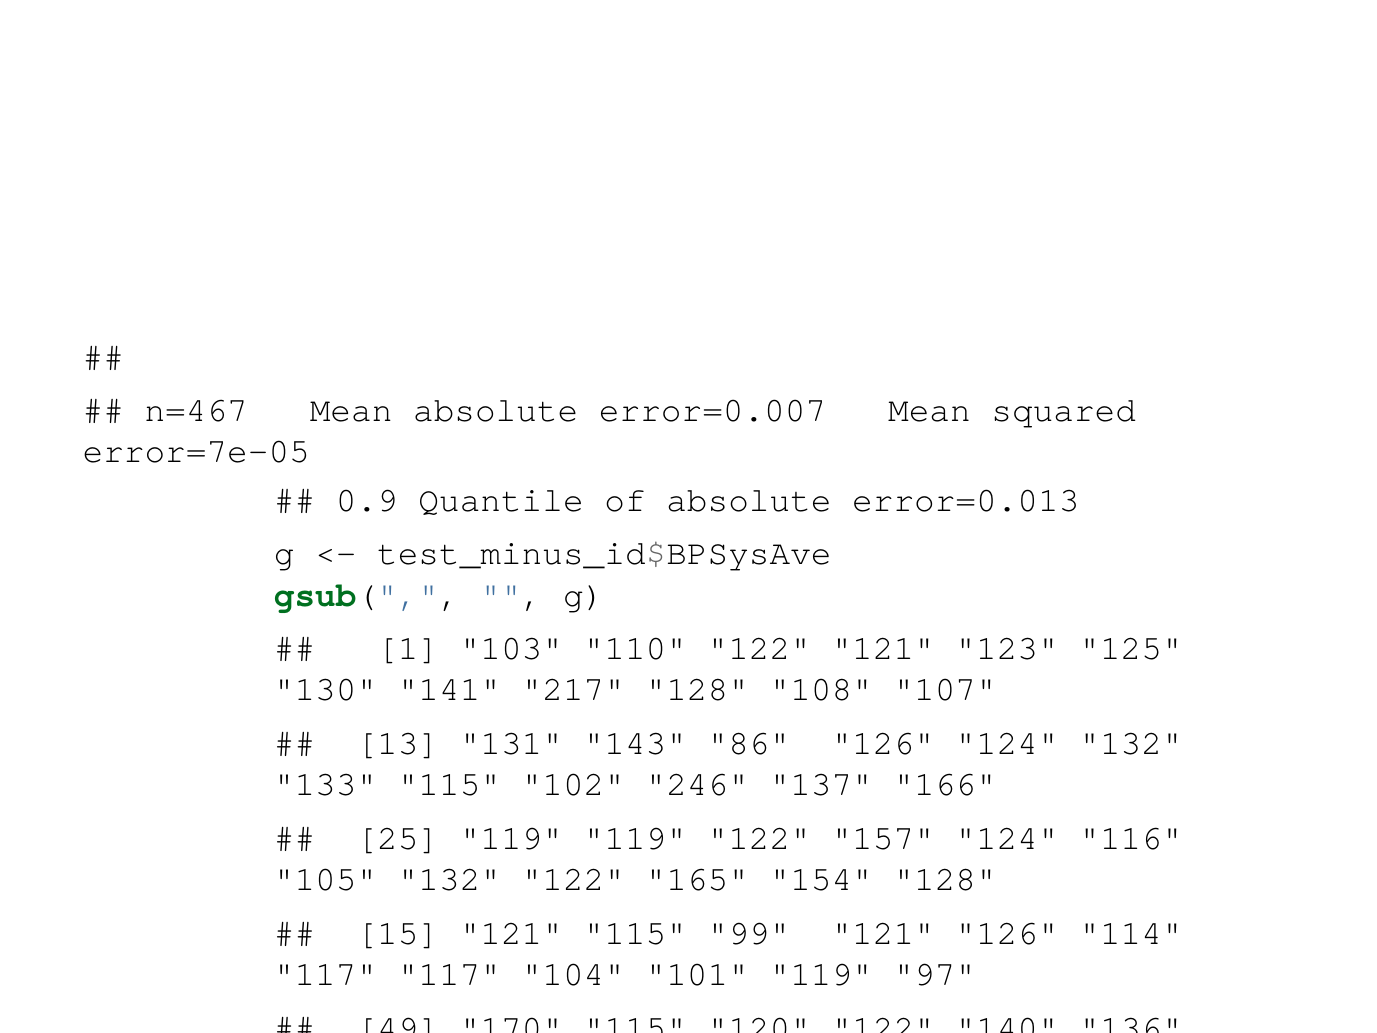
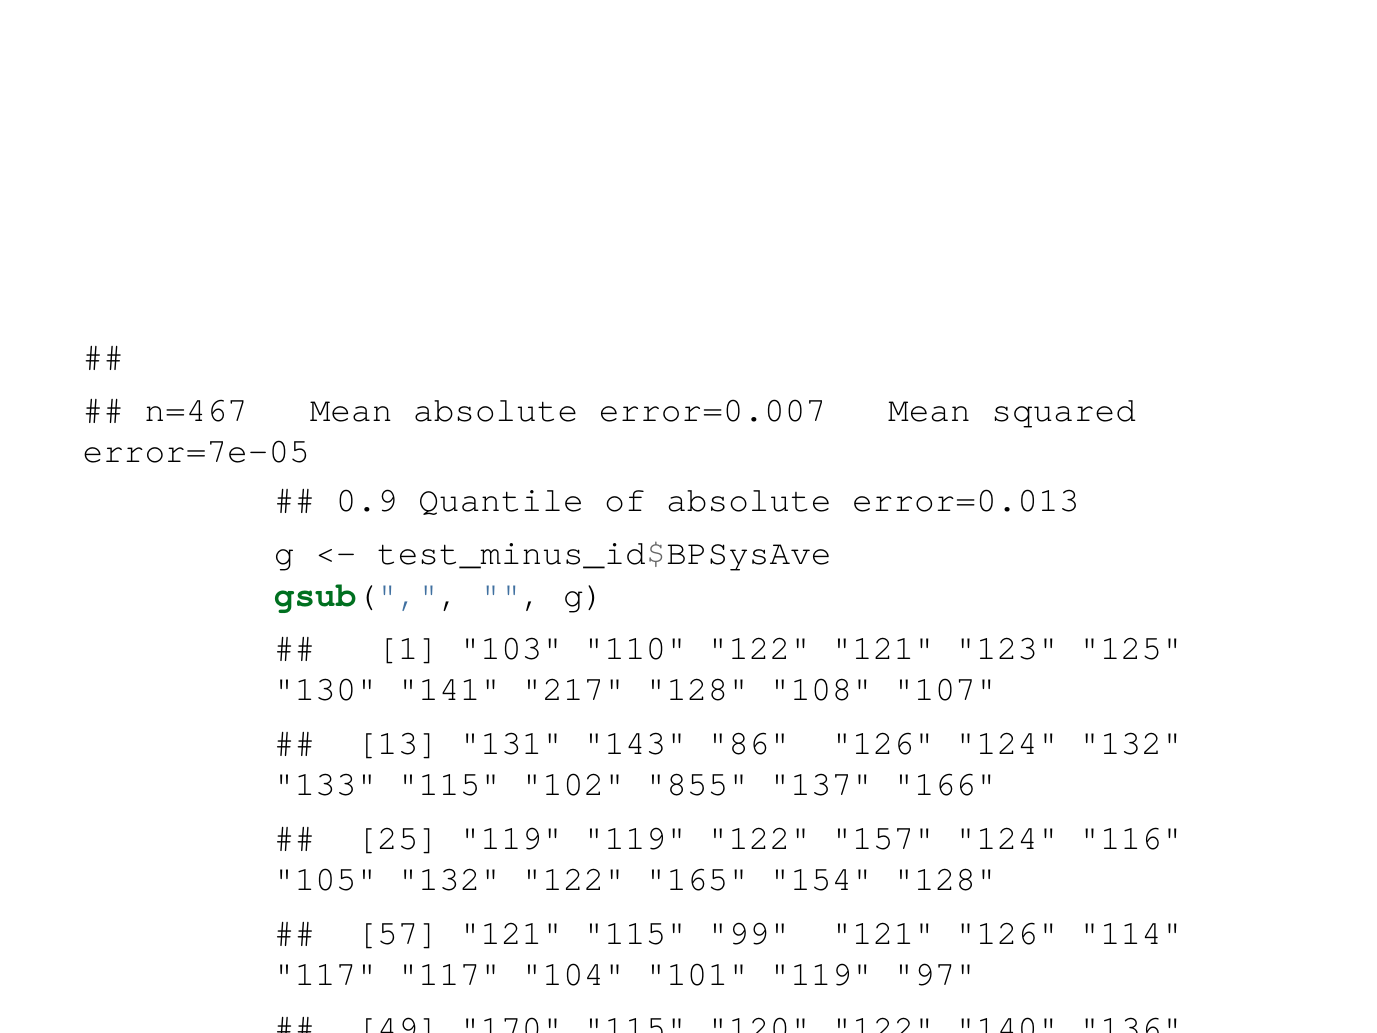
102 246: 246 -> 855 (697, 784)
15: 15 -> 57 (398, 933)
